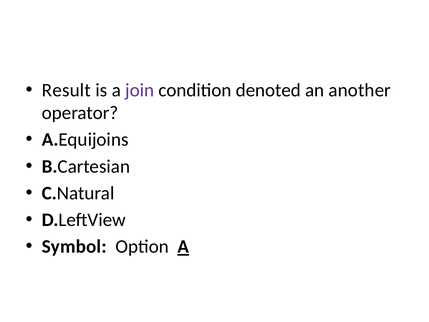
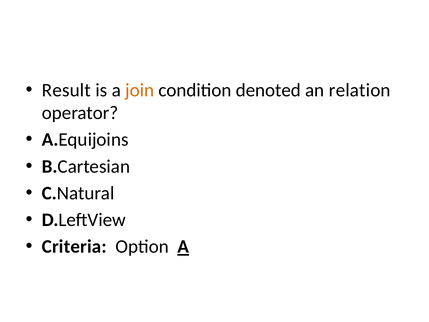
join colour: purple -> orange (140, 90)
another: another -> relation (360, 90)
Symbol: Symbol -> Criteria (74, 246)
